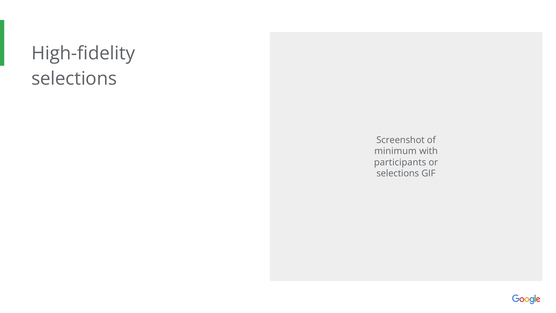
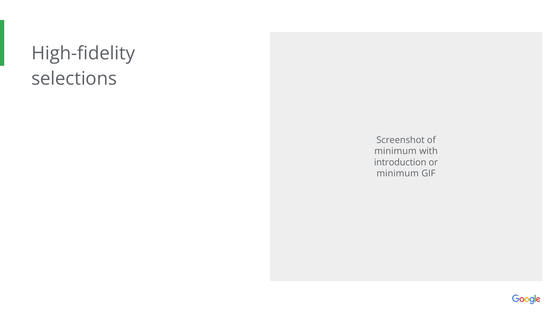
participants: participants -> introduction (400, 162)
selections: selections -> minimum (398, 173)
